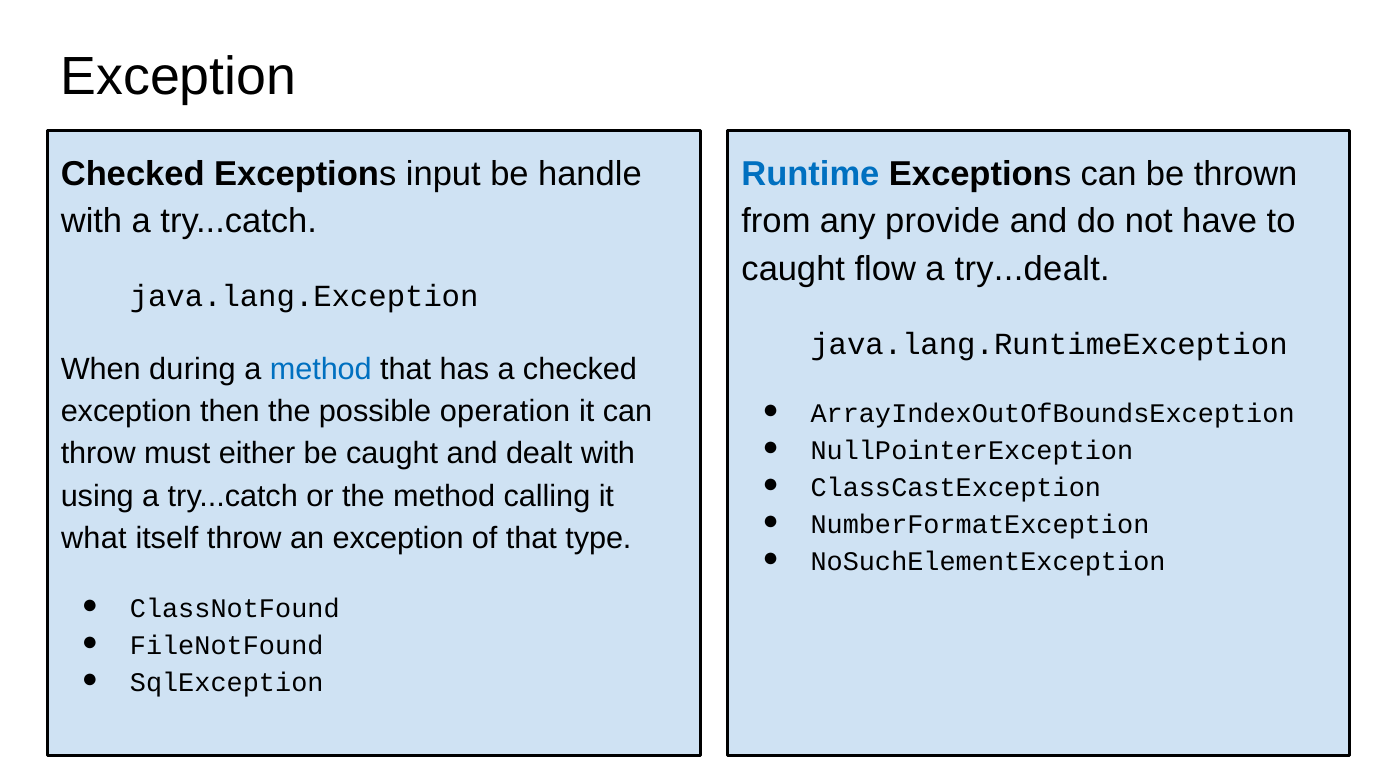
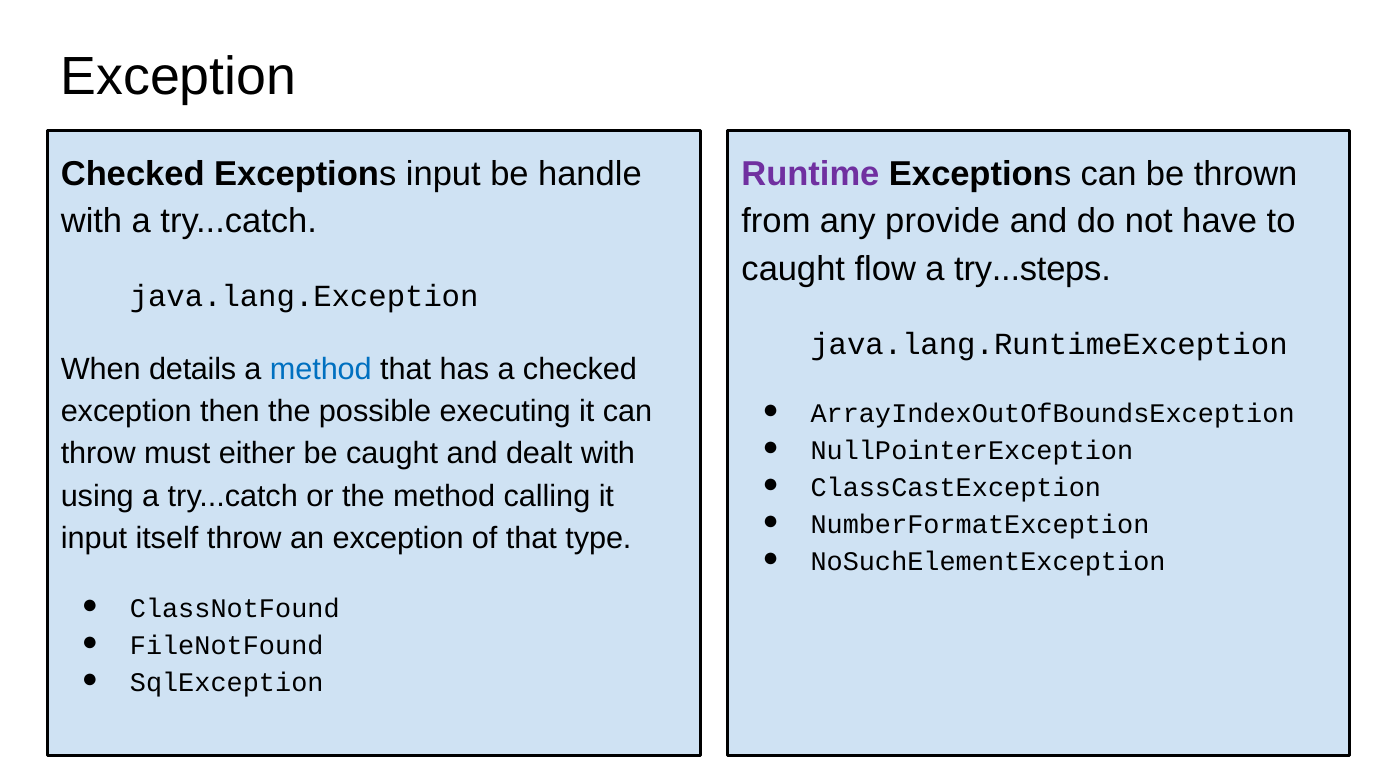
Runtime colour: blue -> purple (810, 174)
try...dealt: try...dealt -> try...steps (1032, 269)
during: during -> details (193, 369)
operation: operation -> executing (505, 411)
what: what -> input (94, 538)
